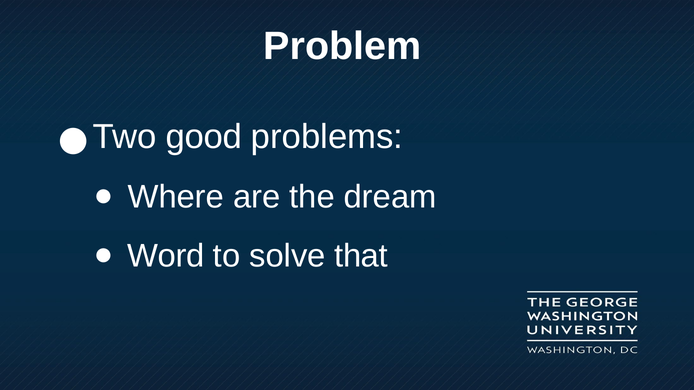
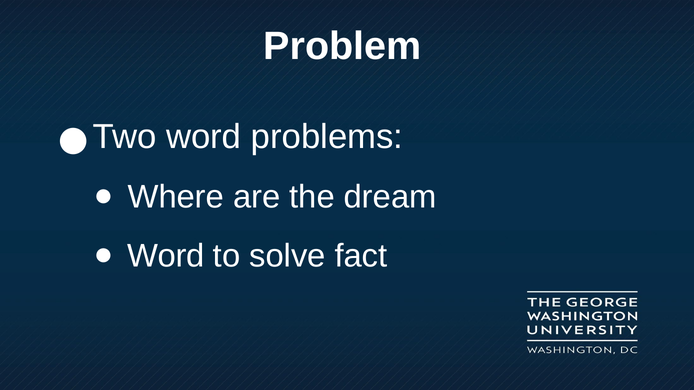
Two good: good -> word (204, 137)
that: that -> fact (361, 256)
